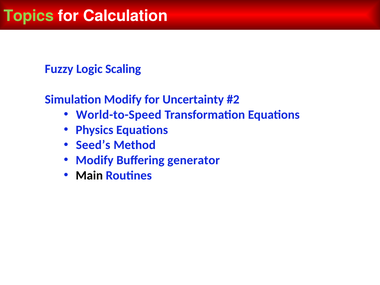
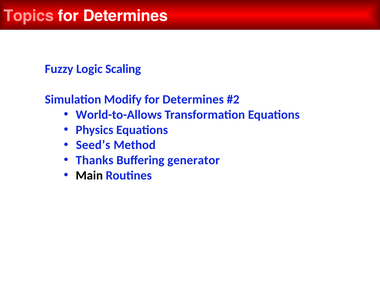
Topics colour: light green -> pink (29, 16)
Calculation: Calculation -> Determines (126, 16)
Uncertainty: Uncertainty -> Determines (193, 99)
World-to-Speed: World-to-Speed -> World-to-Allows (119, 115)
Modify: Modify -> Thanks (95, 160)
